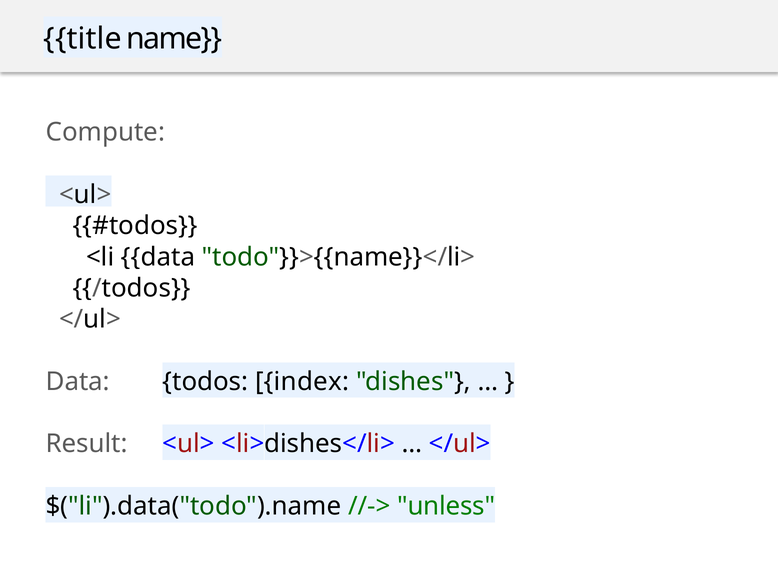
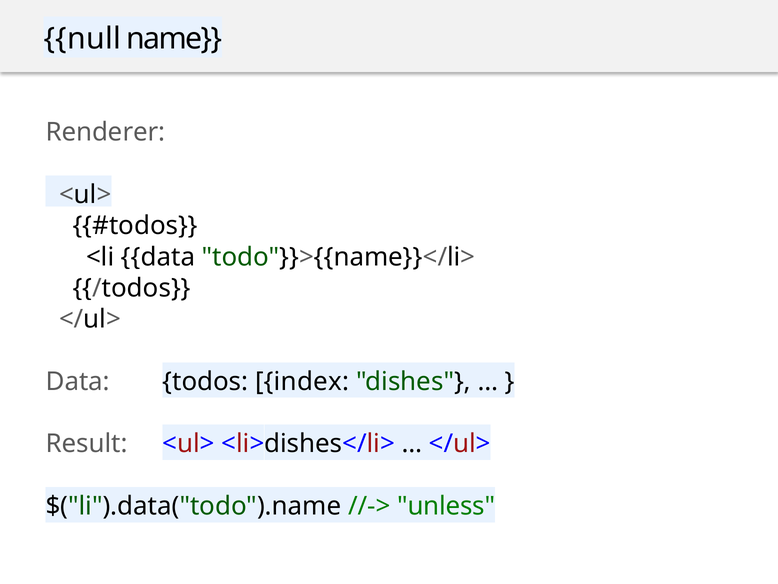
title: title -> null (82, 39)
Compute: Compute -> Renderer (105, 132)
